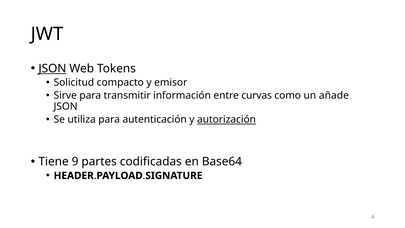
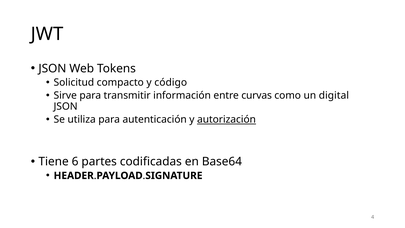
JSON underline: present -> none (52, 68)
emisor: emisor -> código (171, 82)
añade: añade -> digital (334, 95)
9: 9 -> 6 (75, 162)
